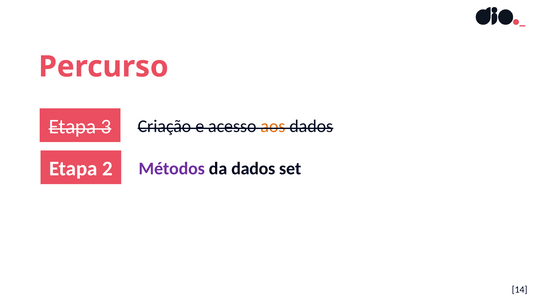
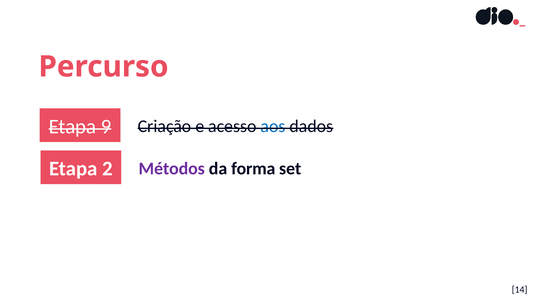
3: 3 -> 9 (106, 127)
aos colour: orange -> blue (273, 126)
da dados: dados -> forma (253, 168)
